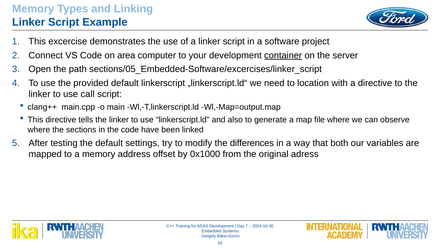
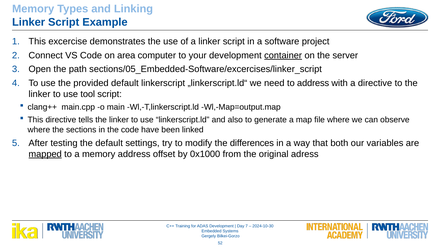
to location: location -> address (313, 83)
call: call -> tool (88, 94)
mapped underline: none -> present (45, 154)
